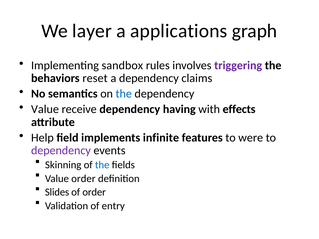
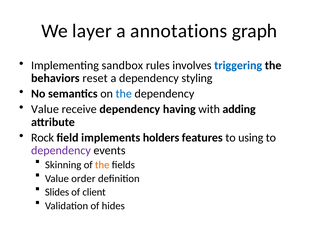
applications: applications -> annotations (179, 31)
triggering colour: purple -> blue (238, 65)
claims: claims -> styling (197, 78)
effects: effects -> adding (239, 109)
Help: Help -> Rock (43, 138)
infinite: infinite -> holders (161, 138)
were: were -> using (251, 138)
the colour: blue -> orange (102, 165)
of order: order -> client (94, 192)
entry: entry -> hides (113, 206)
